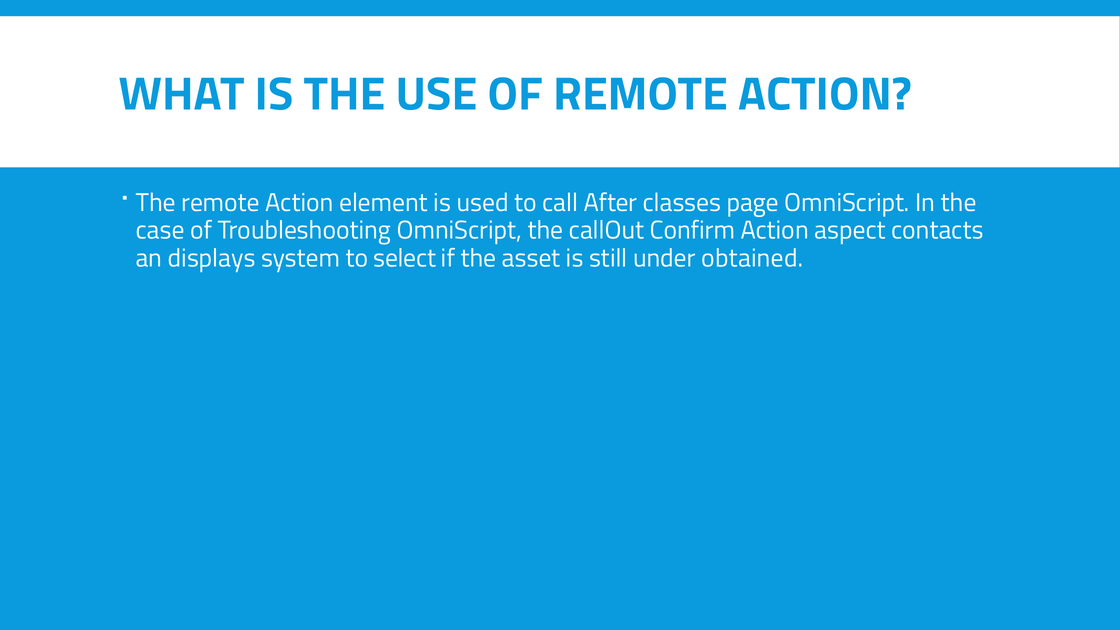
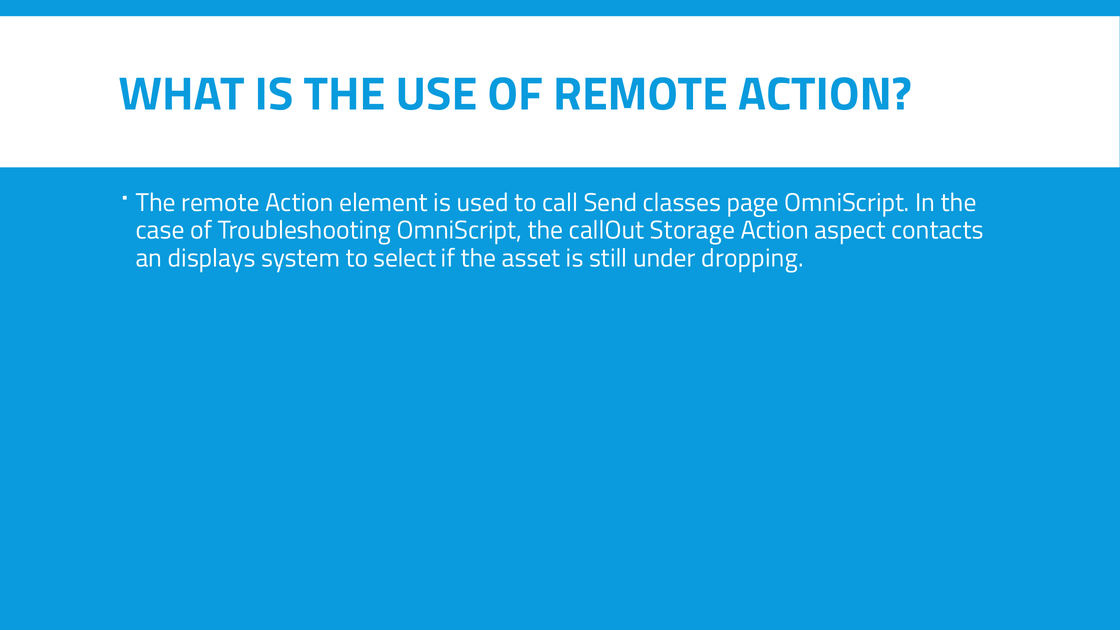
After: After -> Send (611, 203)
Confirm: Confirm -> Storage (692, 230)
obtained: obtained -> dropping (752, 258)
